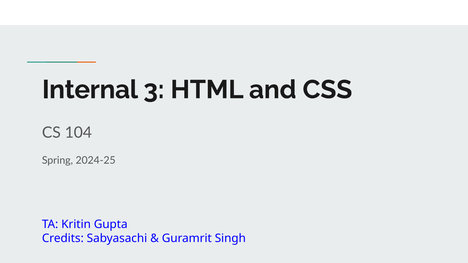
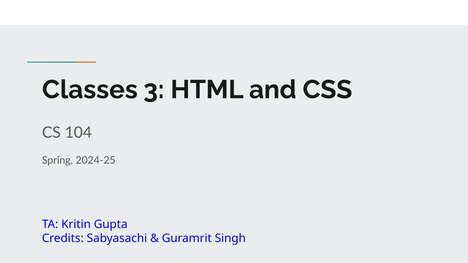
Internal: Internal -> Classes (90, 90)
